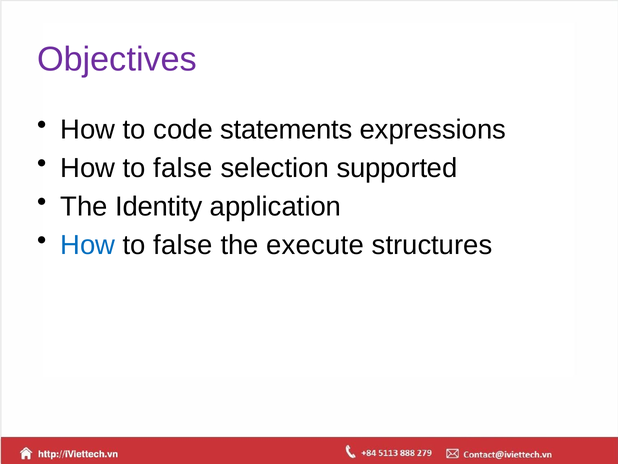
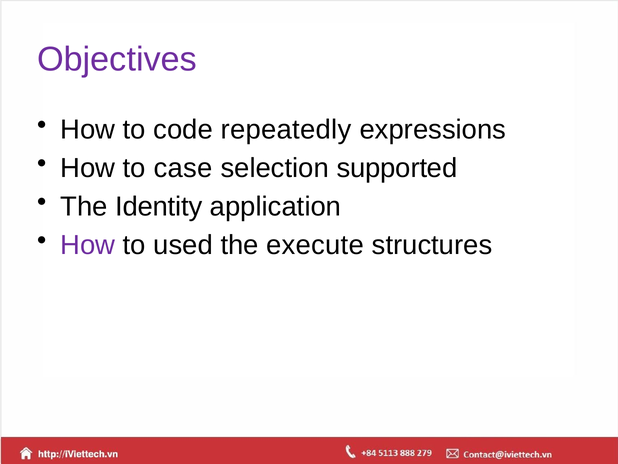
statements: statements -> repeatedly (286, 130)
false: false -> case (183, 168)
How colour: blue -> purple (88, 245)
false: false -> used (183, 245)
